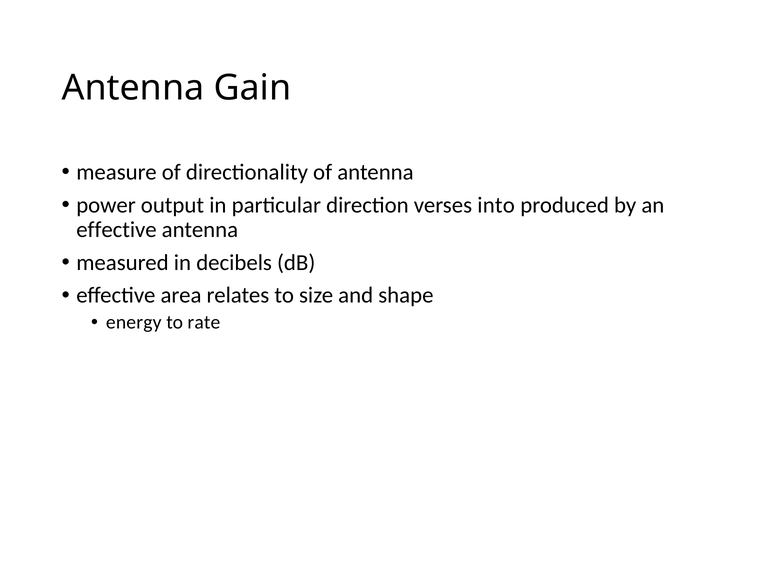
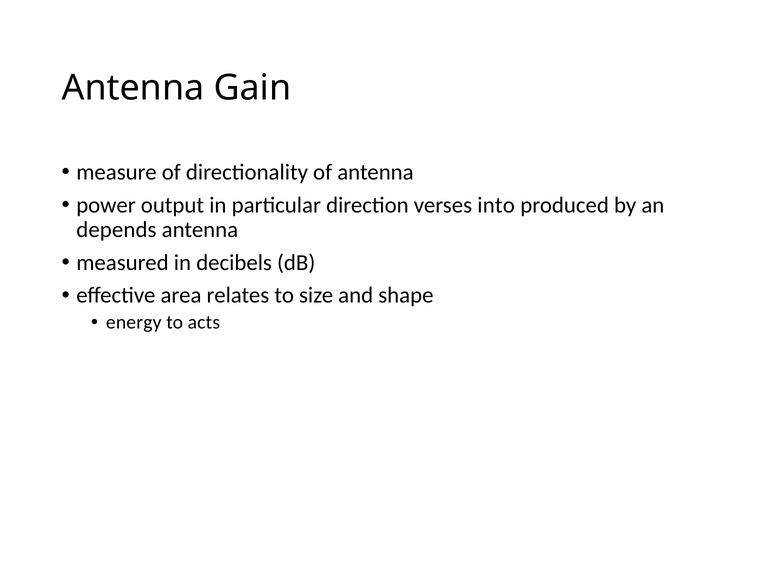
effective: effective -> depends (116, 230)
rate: rate -> acts (204, 323)
